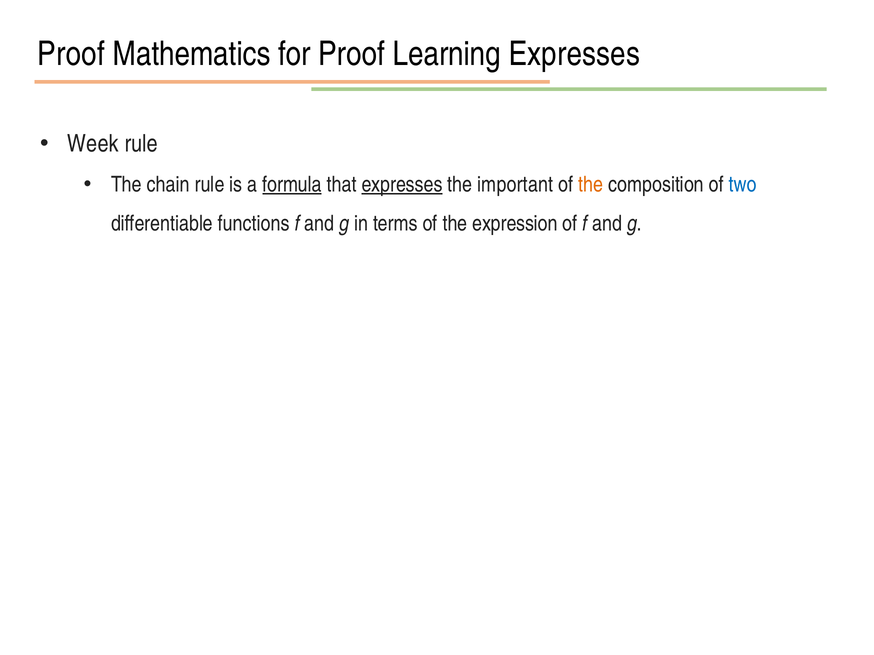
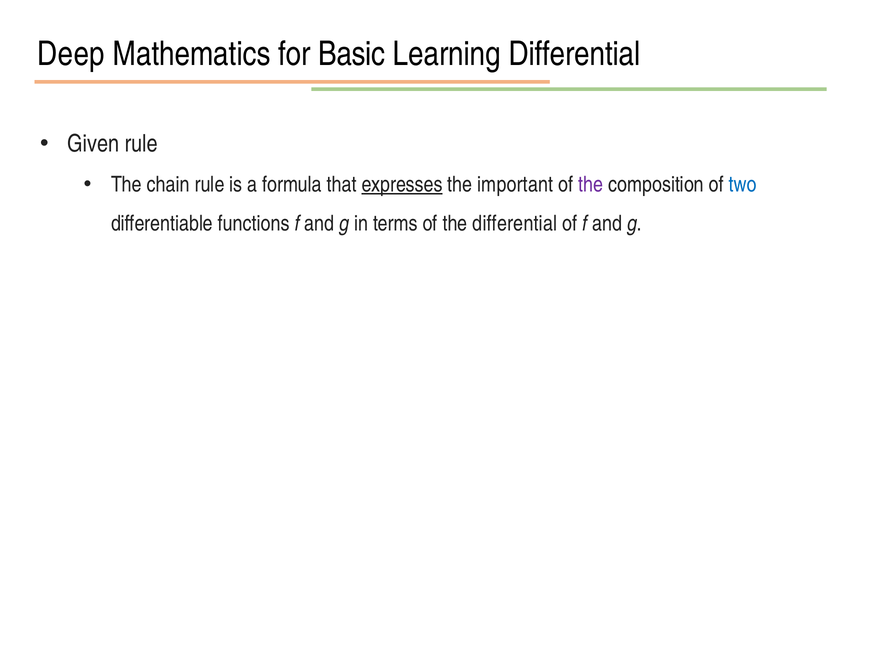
Proof: Proof -> Deep (71, 54)
for Proof: Proof -> Basic (352, 54)
Learning Expresses: Expresses -> Differential (574, 54)
Week: Week -> Given (93, 144)
formula underline: present -> none (292, 185)
the colour: orange -> purple (591, 185)
the expression: expression -> differential (515, 224)
